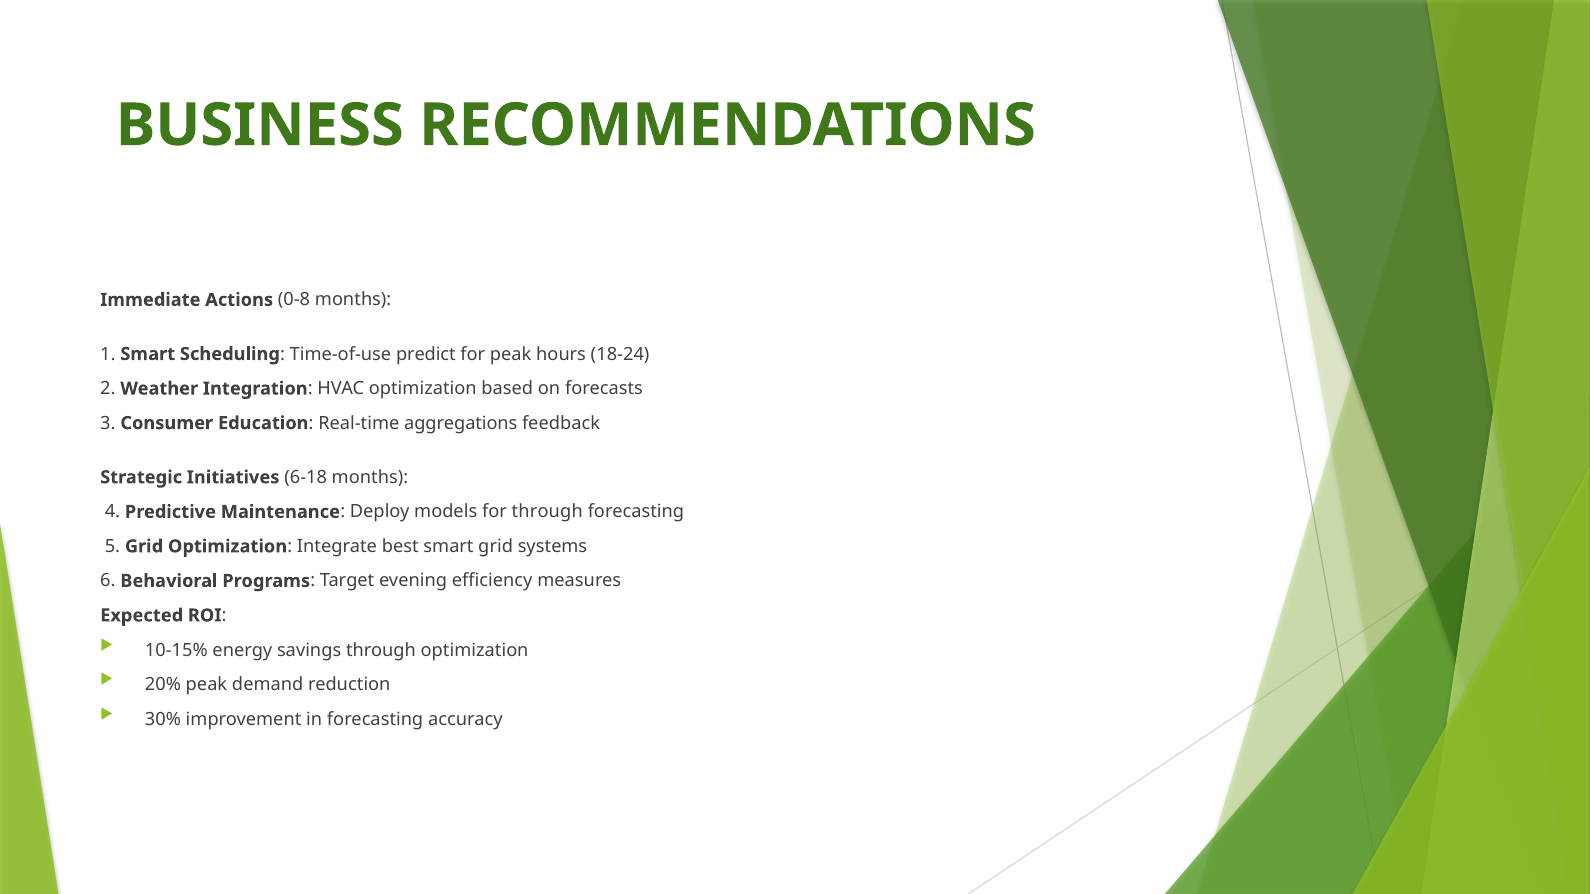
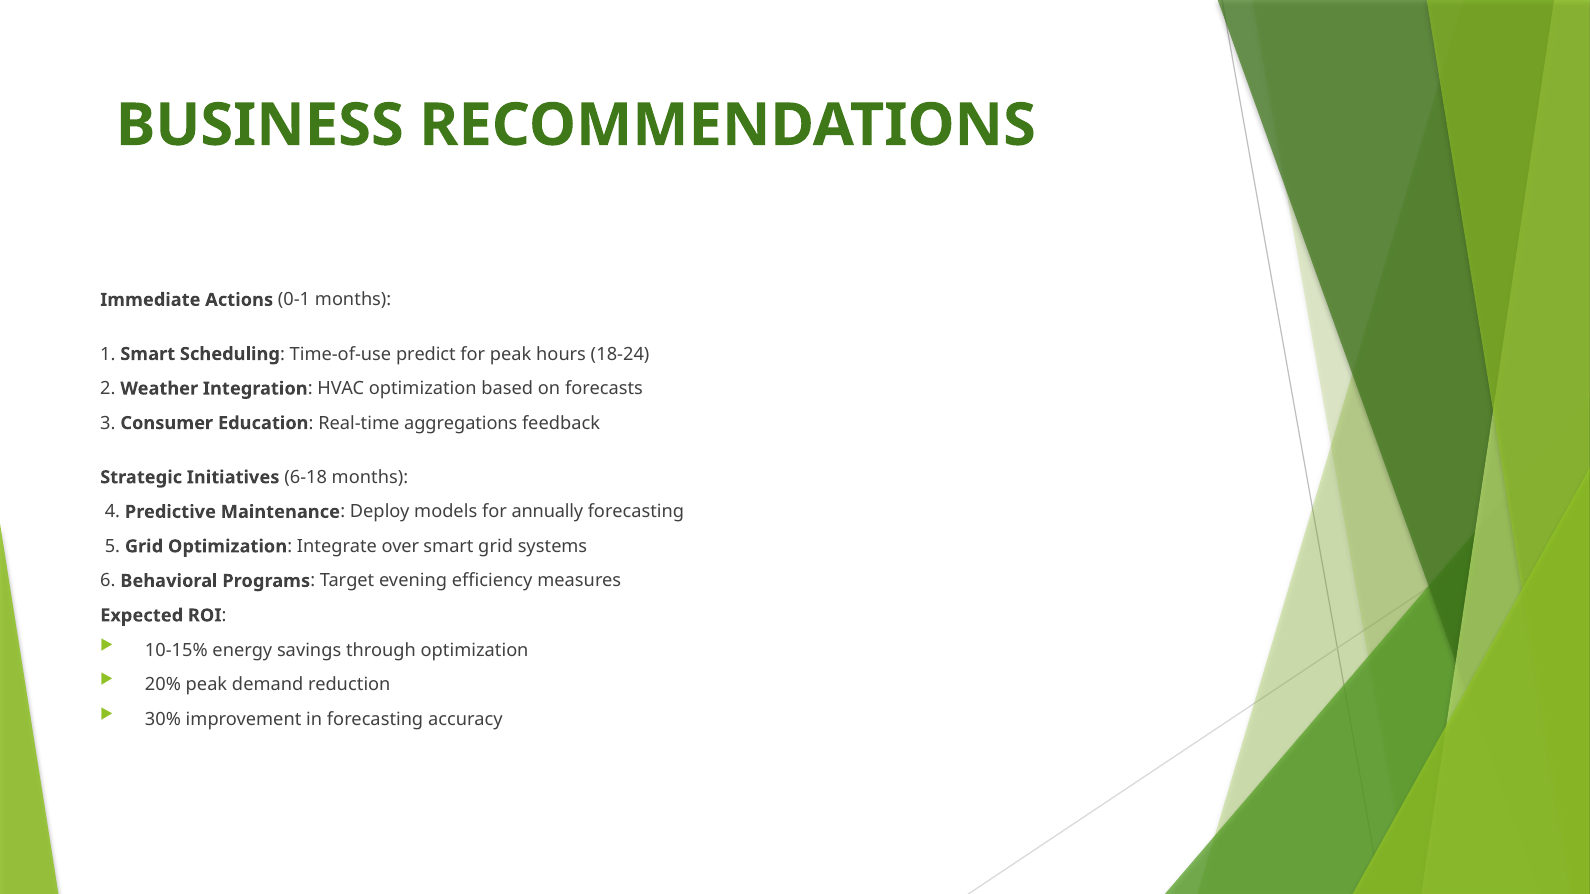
0-8: 0-8 -> 0-1 (294, 300)
for through: through -> annually (547, 512)
best: best -> over (400, 547)
